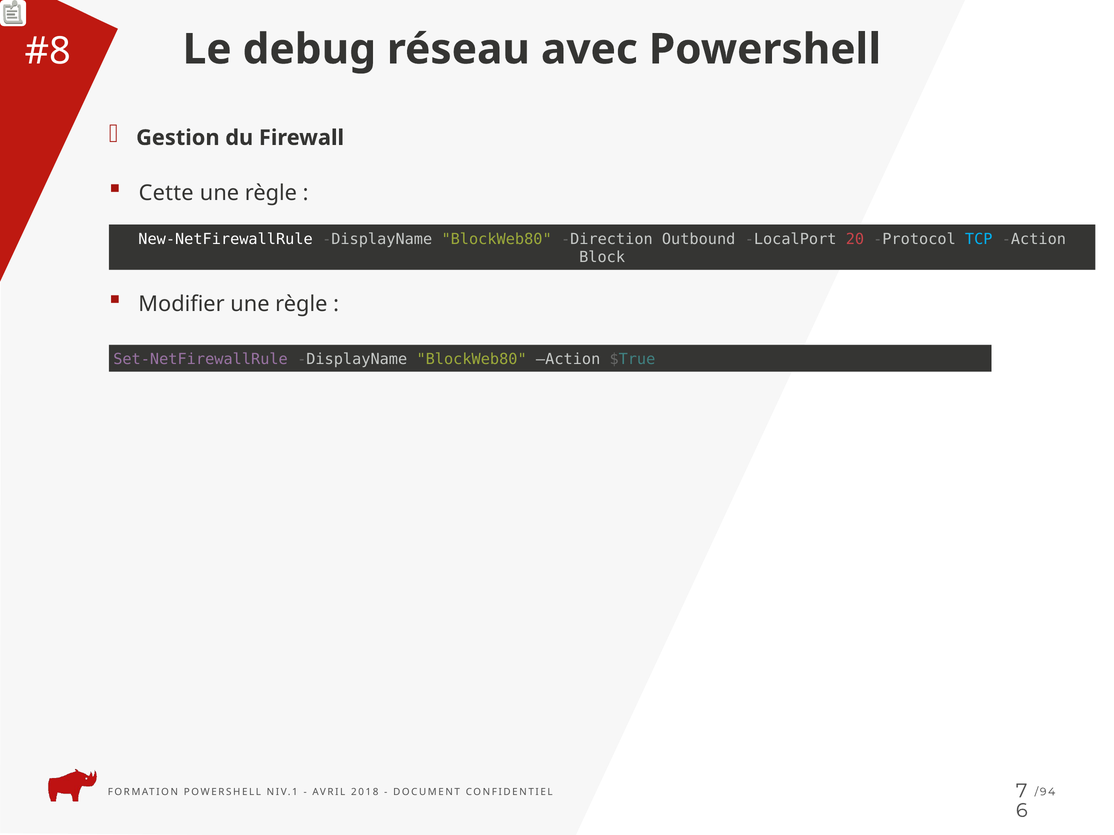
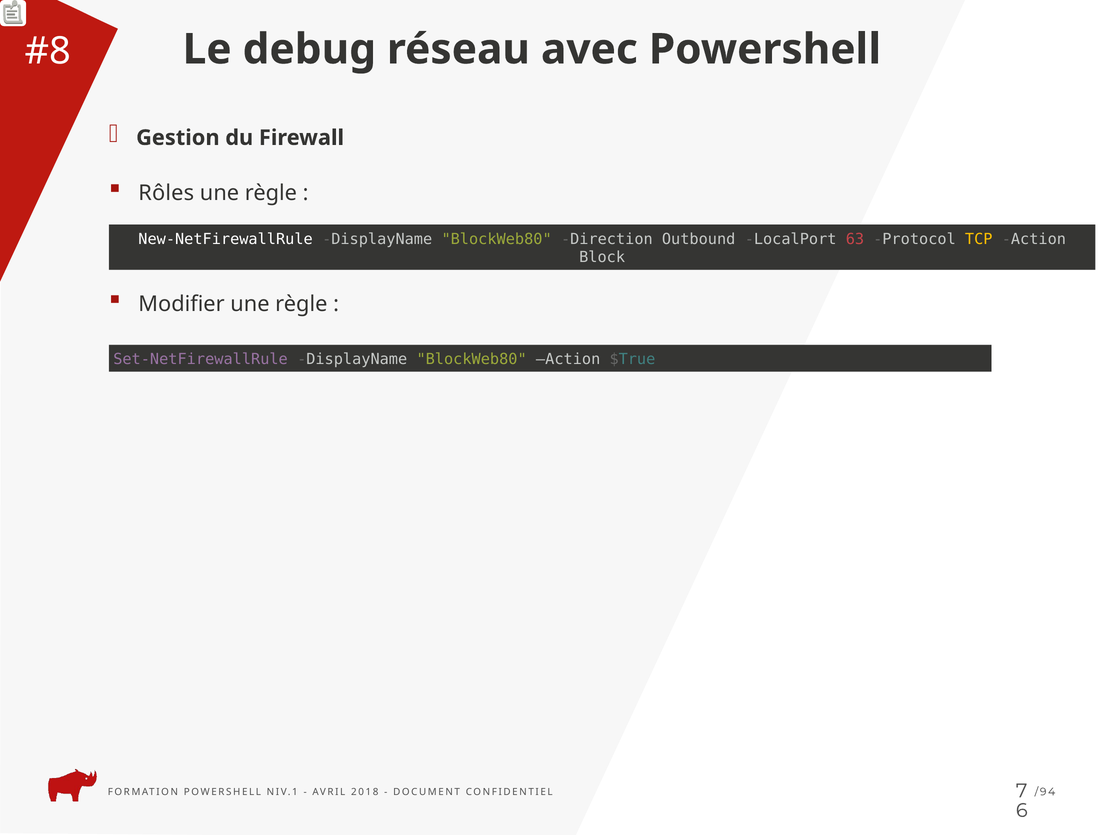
Cette: Cette -> Rôles (166, 193)
20: 20 -> 63 (855, 239)
TCP colour: light blue -> yellow (979, 239)
